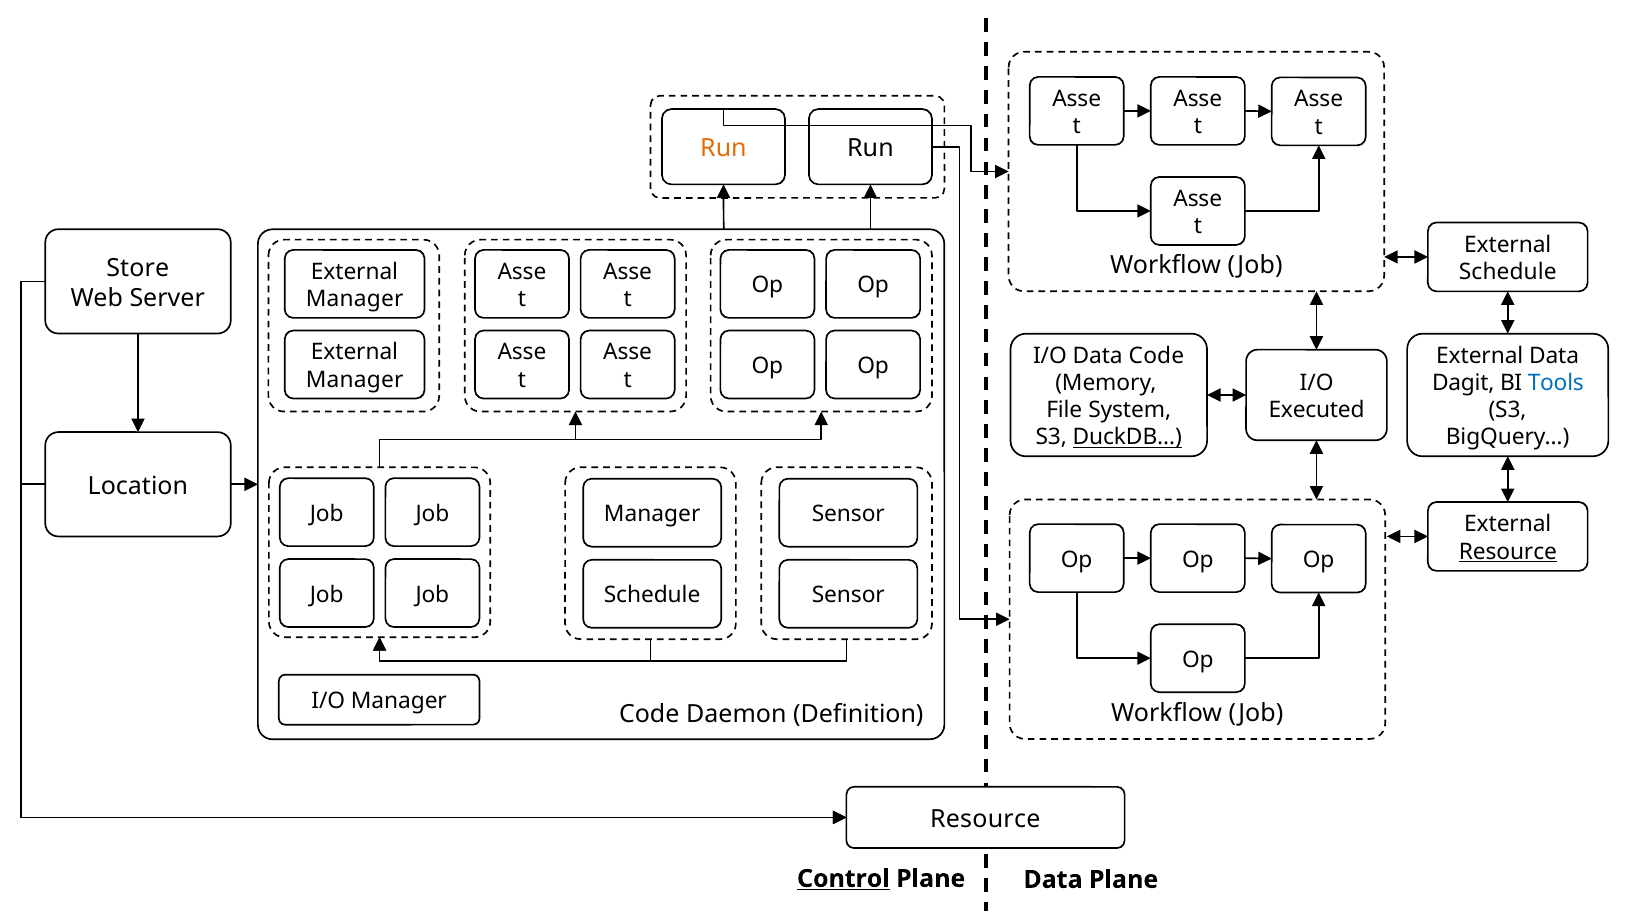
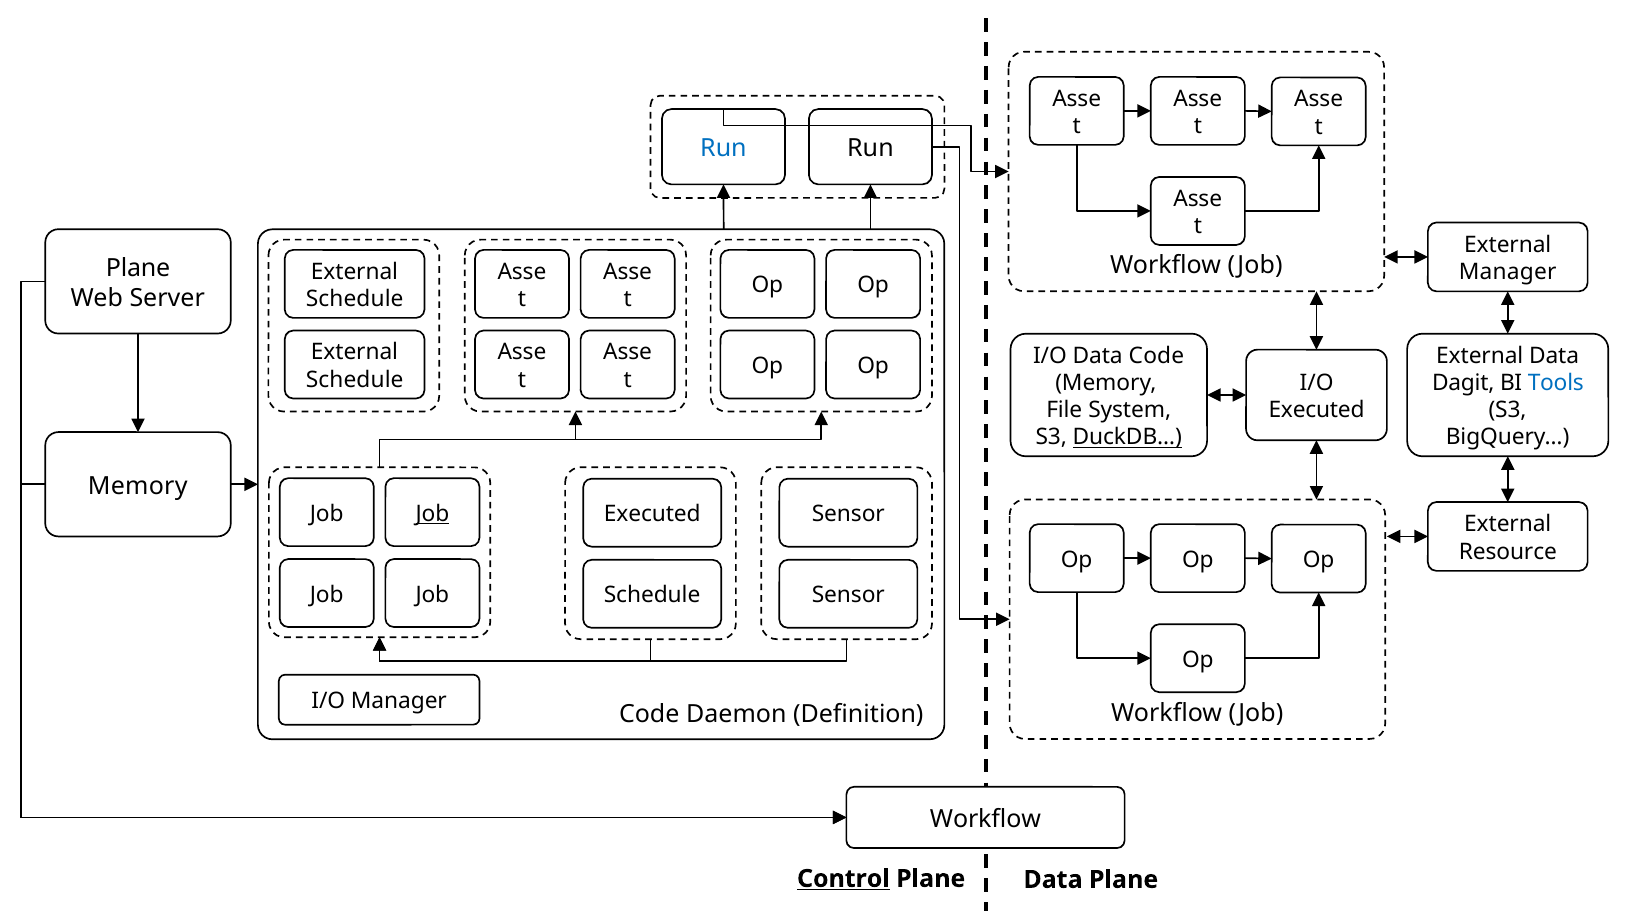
Run colour: orange -> blue (723, 148)
Store: Store -> Plane (138, 268)
Schedule: Schedule -> Manager (1508, 272)
Manager: Manager -> Schedule (355, 299)
Manager: Manager -> Schedule (355, 380)
Location: Location -> Memory (138, 486)
Job underline: none -> present (432, 514)
Manager: Manager -> Executed (652, 514)
Resource underline: present -> none (1508, 552)
Resource: Resource -> Workflow (985, 819)
